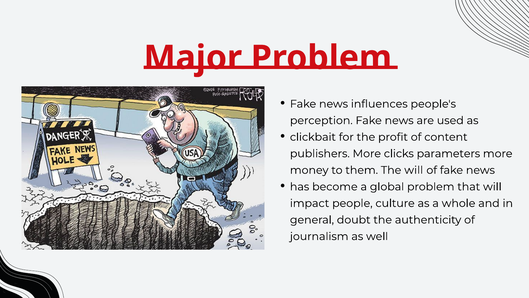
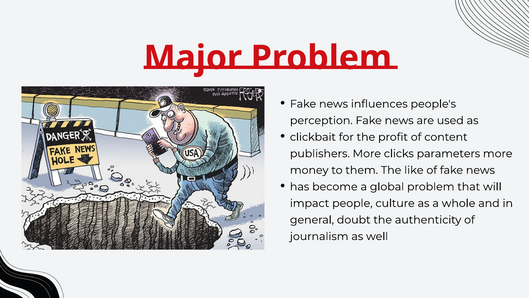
The will: will -> like (414, 170)
